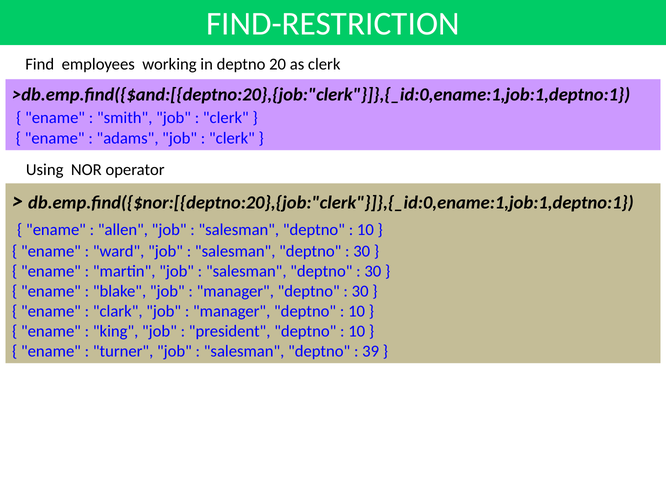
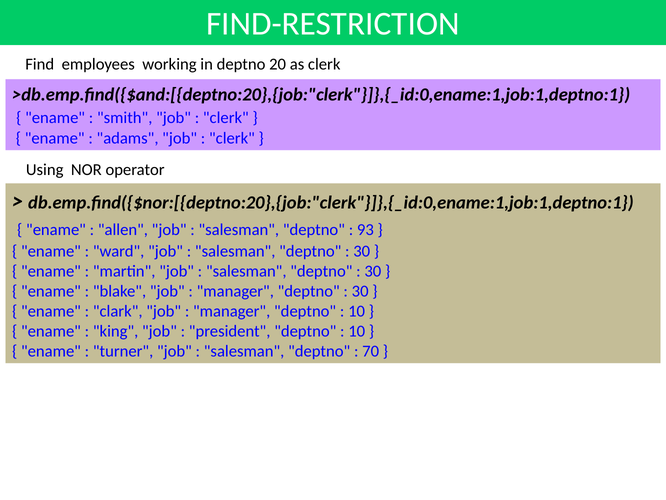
10: 10 -> 93 (365, 230)
39: 39 -> 70 (371, 351)
